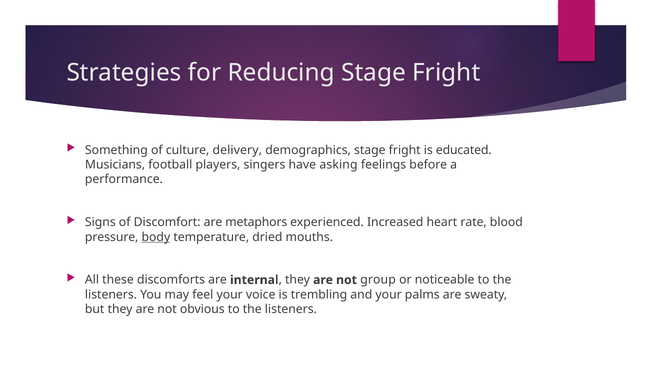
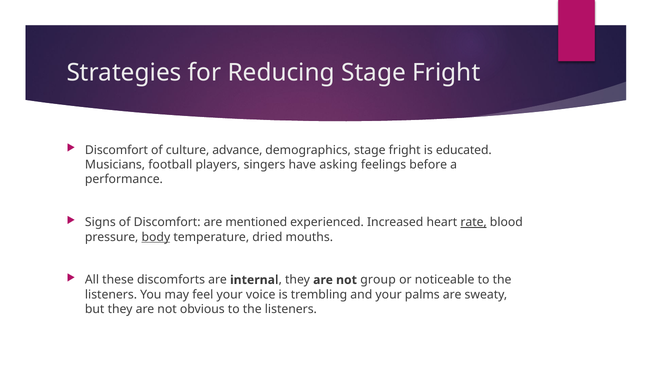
Something: Something -> Discomfort (116, 150)
delivery: delivery -> advance (237, 150)
metaphors: metaphors -> mentioned (256, 222)
rate underline: none -> present (474, 222)
